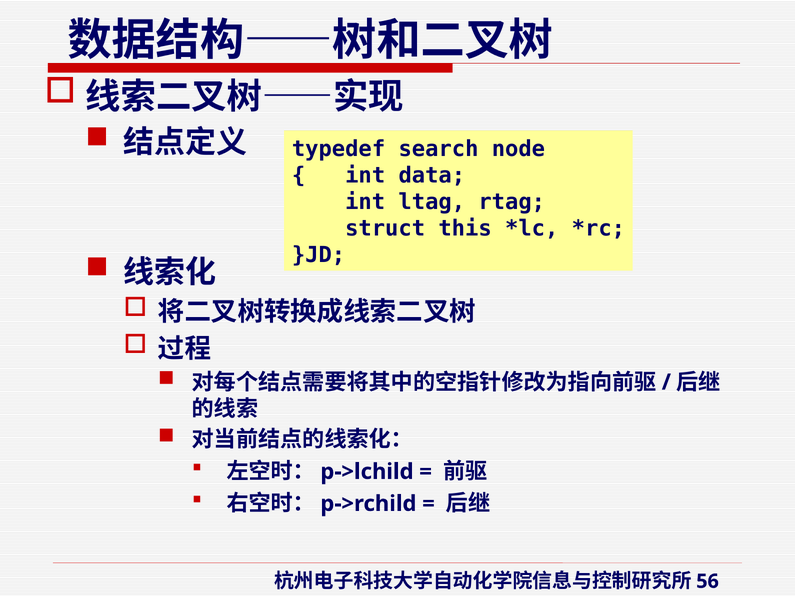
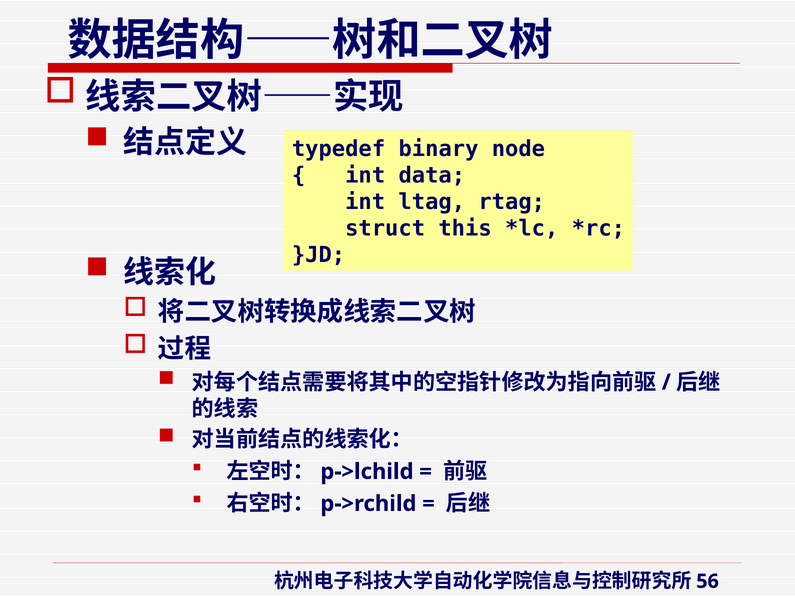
search: search -> binary (438, 149)
